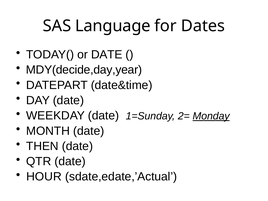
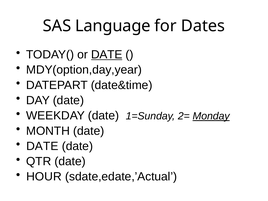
DATE underline: none -> present (107, 55)
MDY(decide,day,year: MDY(decide,day,year -> MDY(option,day,year (84, 70)
THEN: THEN -> DATE (42, 146)
